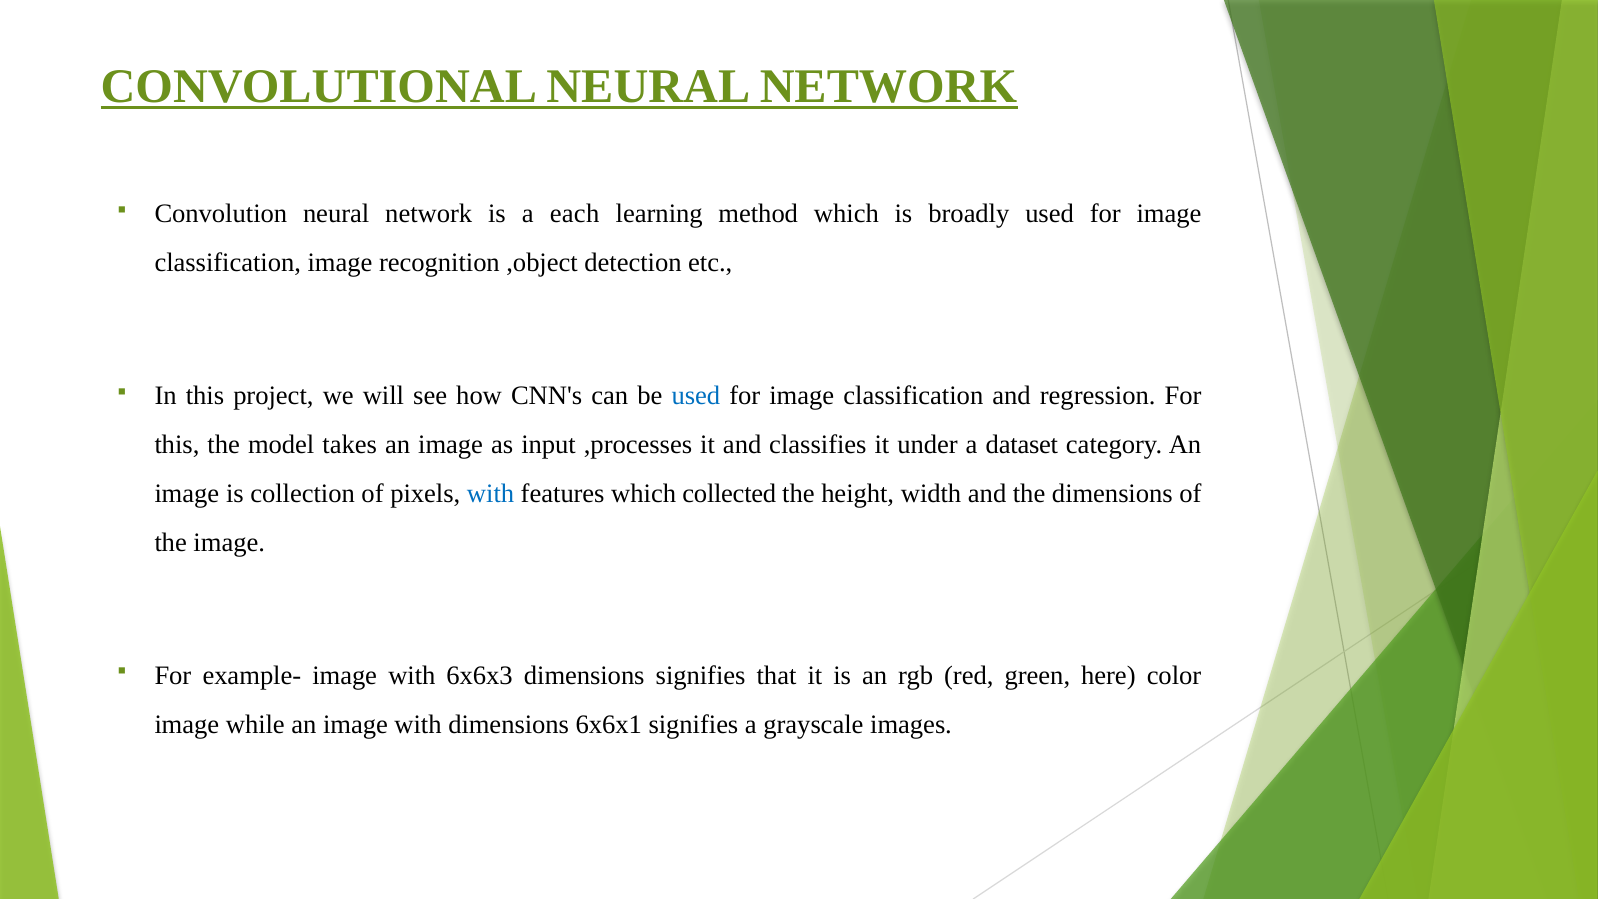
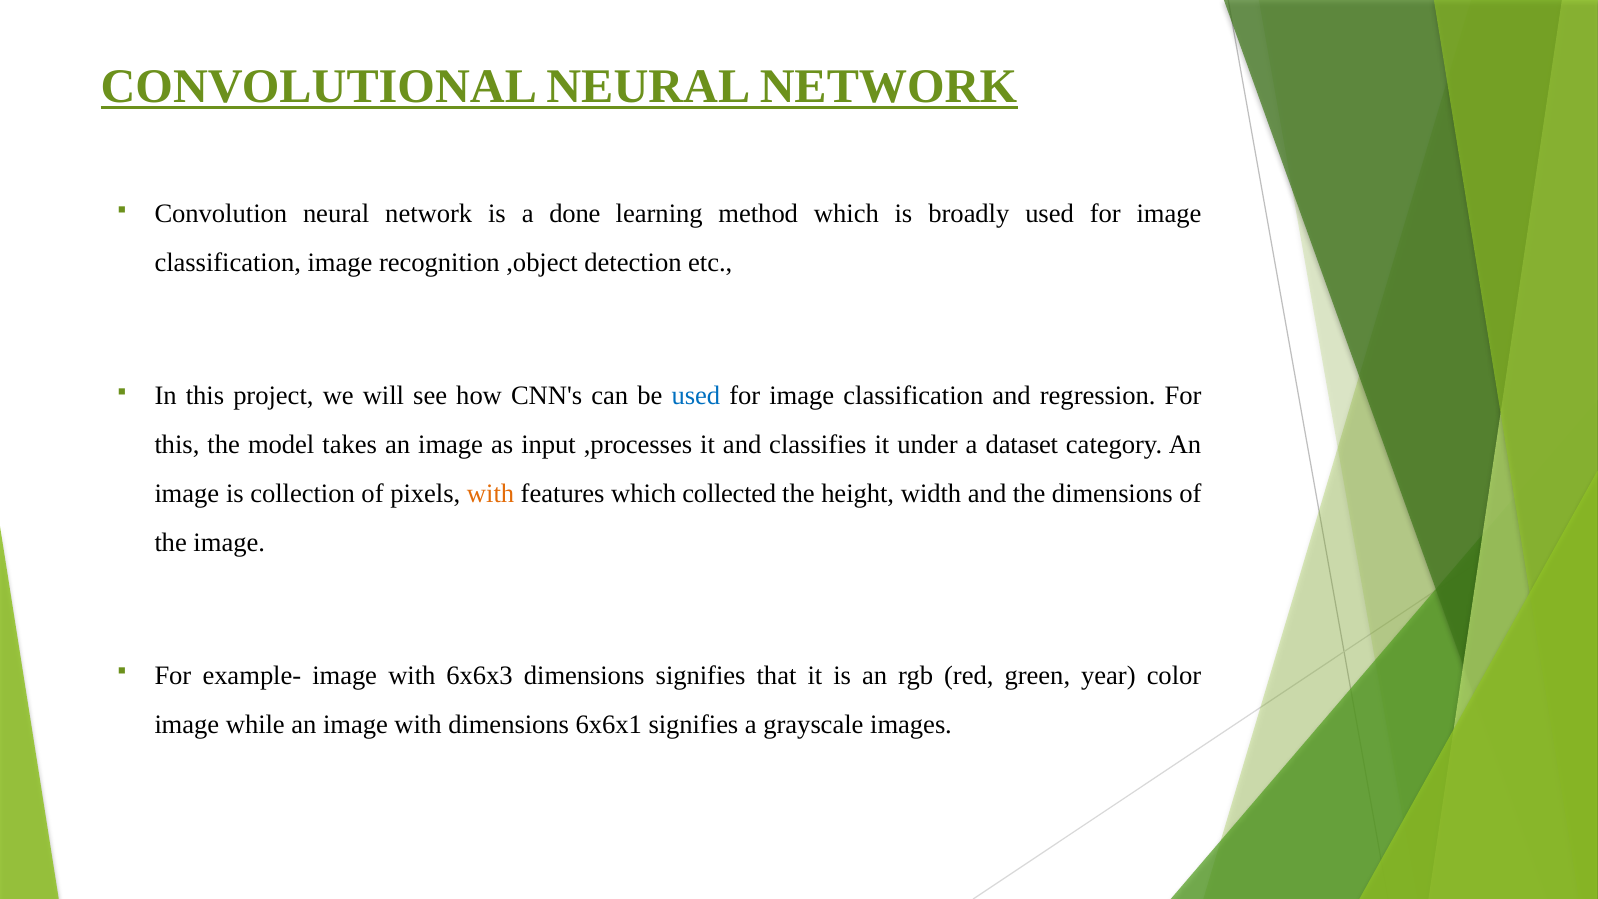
each: each -> done (575, 214)
with colour: blue -> orange (491, 494)
here: here -> year (1108, 675)
